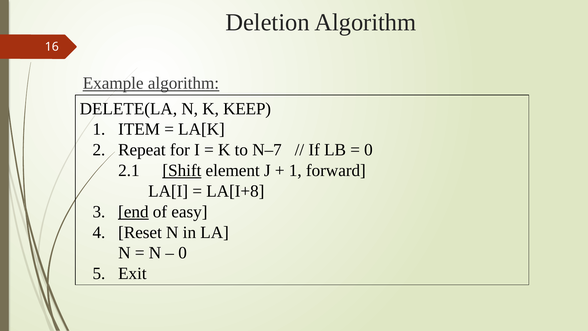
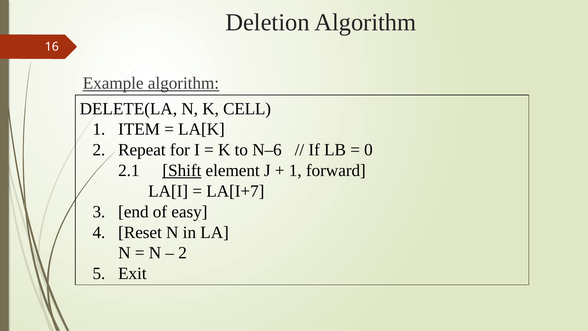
KEEP: KEEP -> CELL (247, 109)
N–7: N–7 -> N–6 (267, 150)
LA[I+8: LA[I+8 -> LA[I+7 (235, 191)
end underline: present -> none (133, 212)
0: 0 -> 2 (183, 253)
